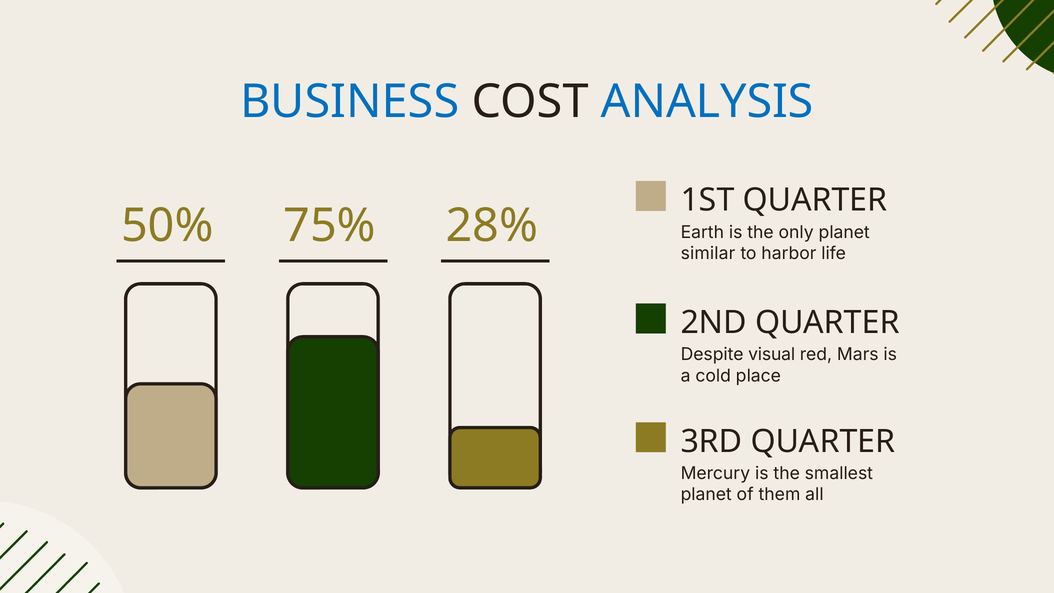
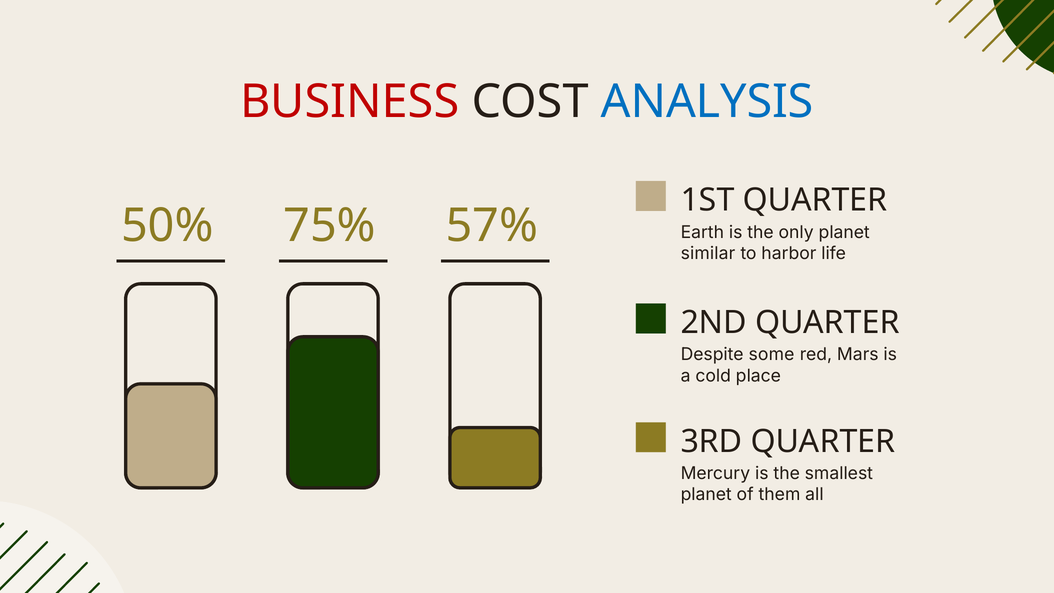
BUSINESS colour: blue -> red (350, 102)
28%: 28% -> 57% (492, 226)
visual: visual -> some (771, 355)
